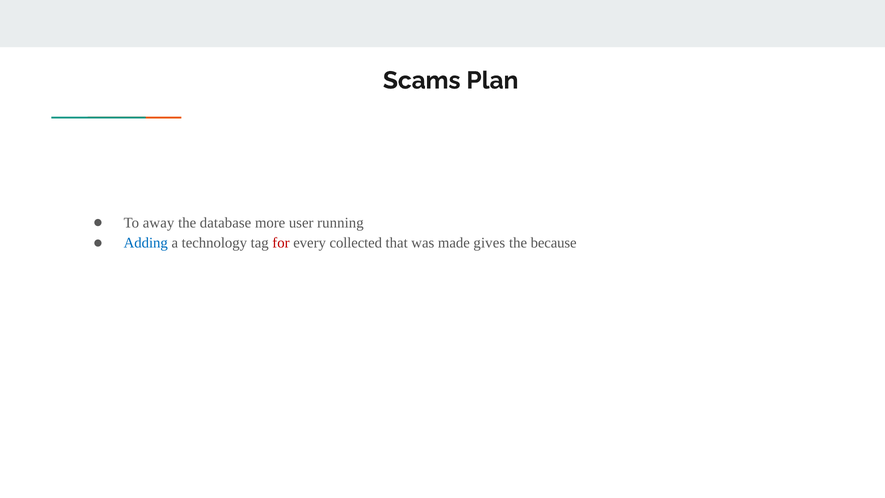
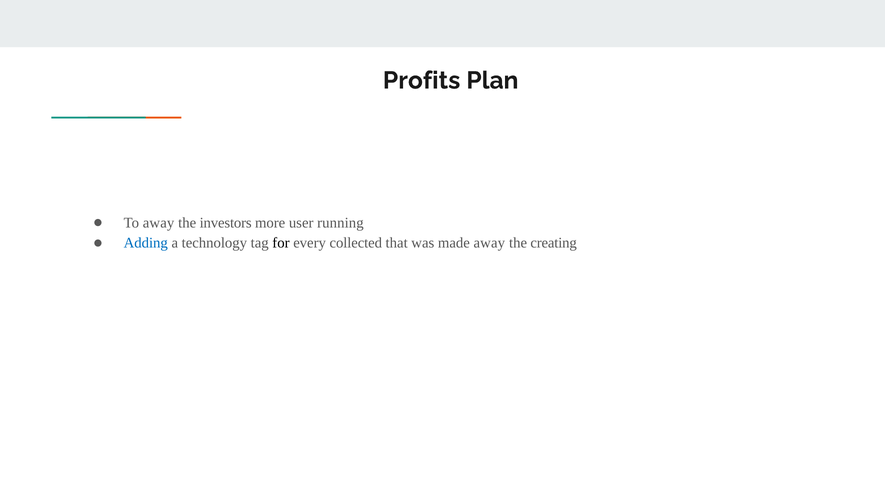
Scams: Scams -> Profits (422, 80)
database: database -> investors (226, 223)
for colour: red -> black (281, 243)
made gives: gives -> away (489, 243)
because: because -> creating (554, 243)
